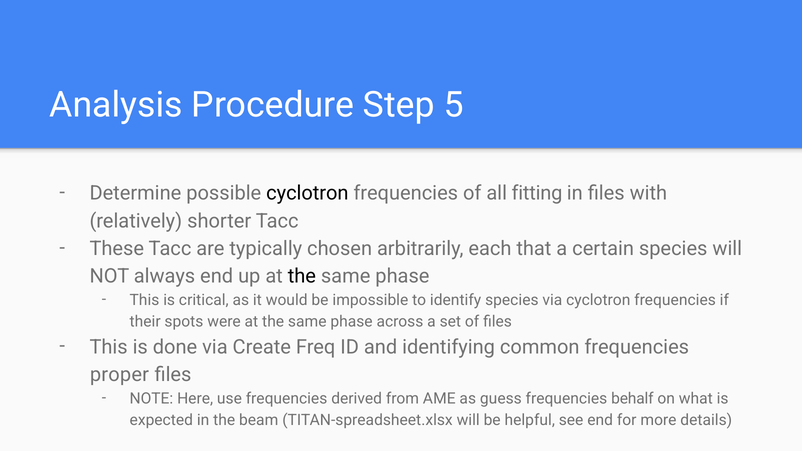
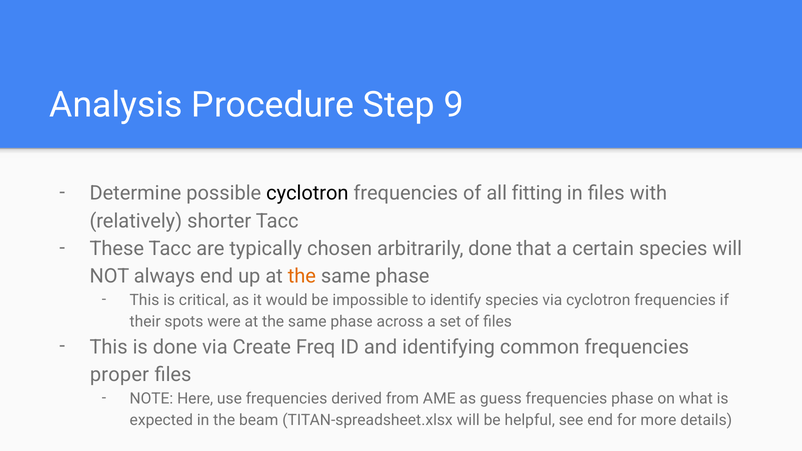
5: 5 -> 9 (454, 105)
arbitrarily each: each -> done (490, 249)
the colour: black -> orange (302, 276)
frequencies behalf: behalf -> phase (632, 399)
